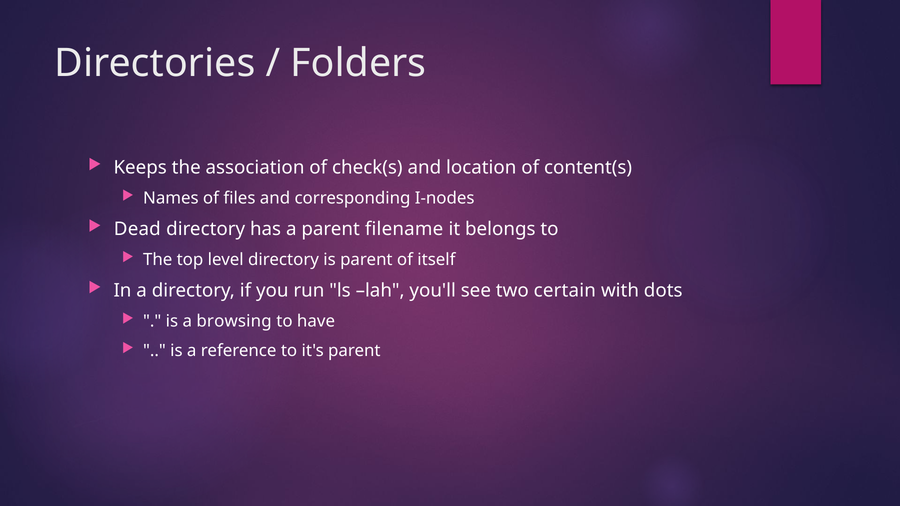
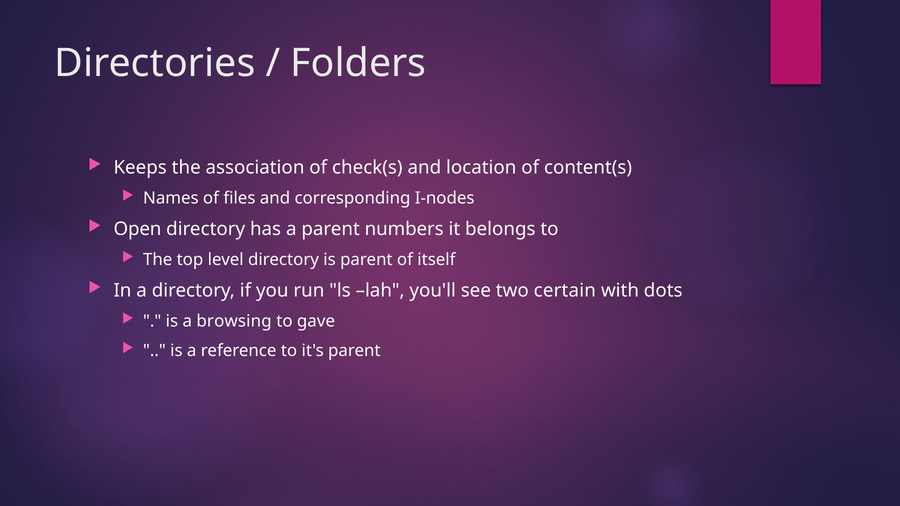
Dead: Dead -> Open (137, 229)
filename: filename -> numbers (404, 229)
have: have -> gave (316, 321)
